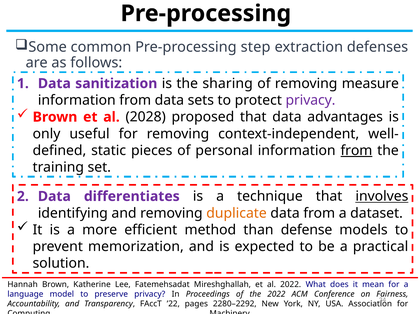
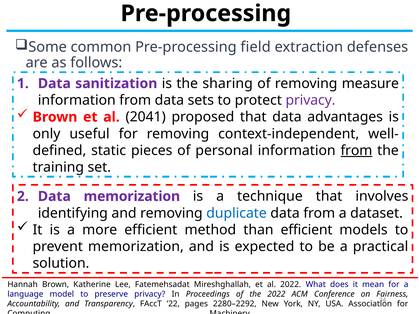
step: step -> field (256, 47)
2028: 2028 -> 2041 (146, 117)
Data differentiates: differentiates -> memorization (132, 197)
involves underline: present -> none (382, 197)
duplicate colour: orange -> blue (237, 213)
than defense: defense -> efficient (307, 230)
